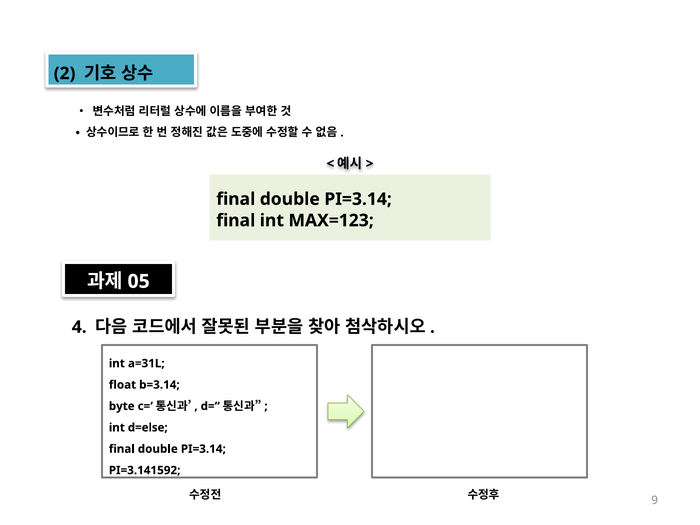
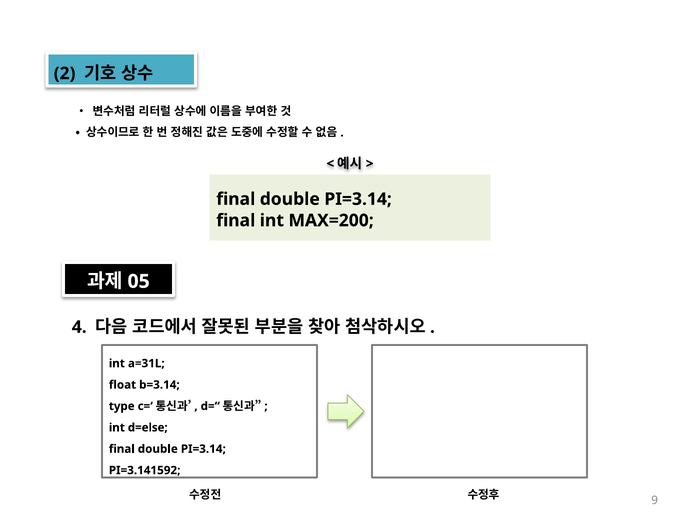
MAX=123: MAX=123 -> MAX=200 (331, 220)
byte: byte -> type (122, 406)
